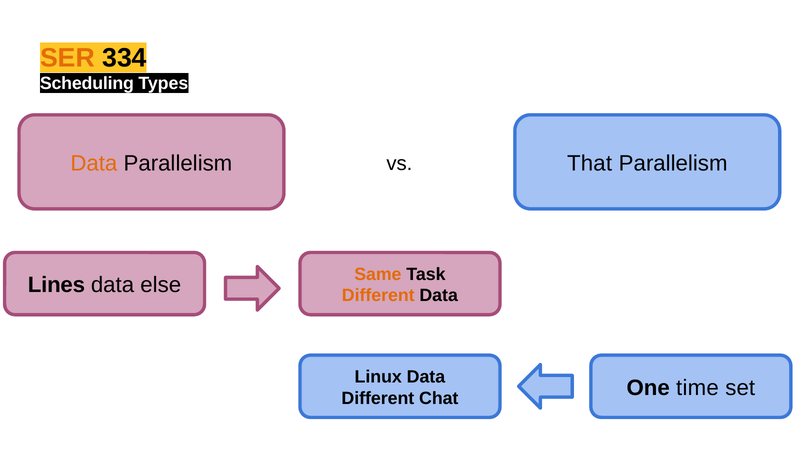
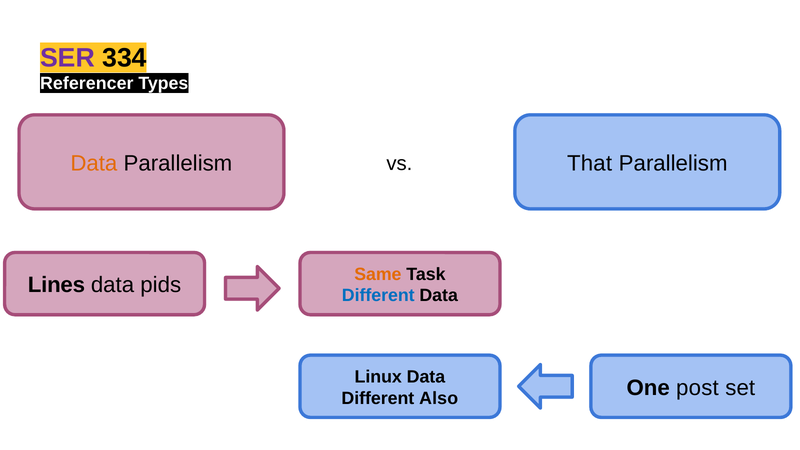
SER colour: orange -> purple (67, 58)
Scheduling: Scheduling -> Referencer (87, 83)
else: else -> pids (161, 285)
Different colour: orange -> blue (378, 295)
Chat: Chat -> Also (439, 398)
time: time -> post (697, 388)
